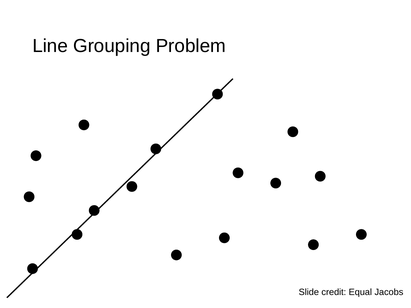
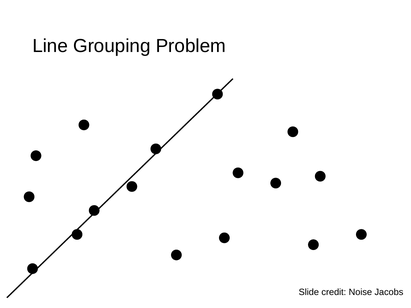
Equal: Equal -> Noise (360, 292)
